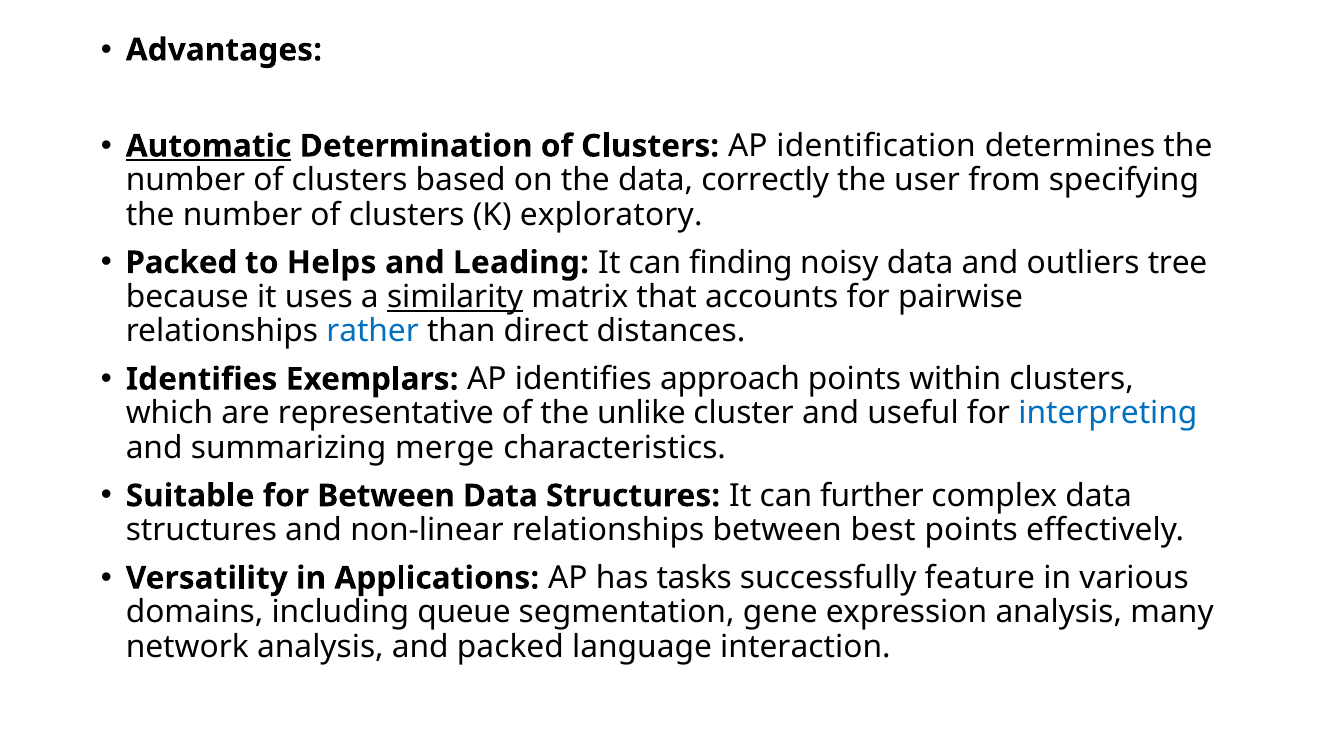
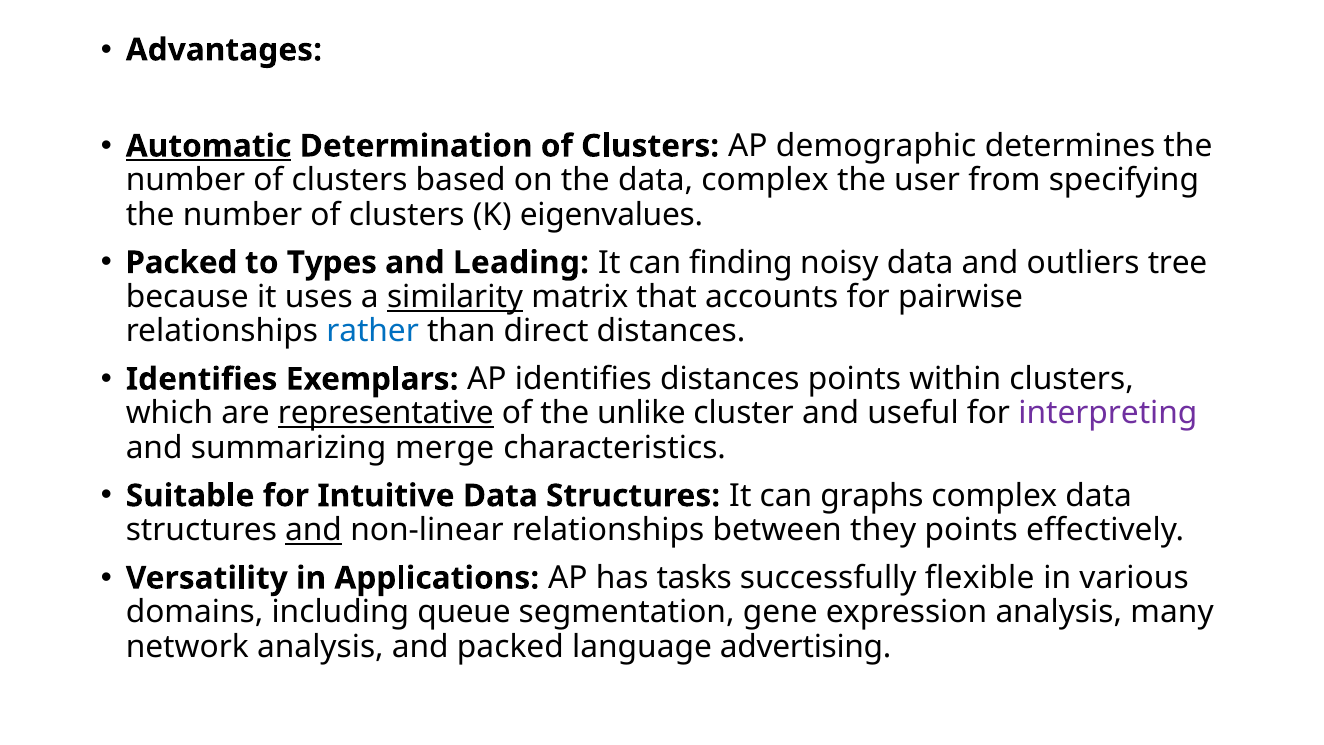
identification: identification -> demographic (876, 146)
data correctly: correctly -> complex (765, 180)
exploratory: exploratory -> eigenvalues (611, 215)
Helps: Helps -> Types (332, 263)
identifies approach: approach -> distances (730, 379)
representative underline: none -> present (386, 413)
interpreting colour: blue -> purple (1108, 413)
for Between: Between -> Intuitive (386, 496)
further: further -> graphs (872, 496)
and underline: none -> present (314, 530)
best: best -> they (883, 530)
feature: feature -> flexible (980, 578)
interaction: interaction -> advertising (806, 646)
